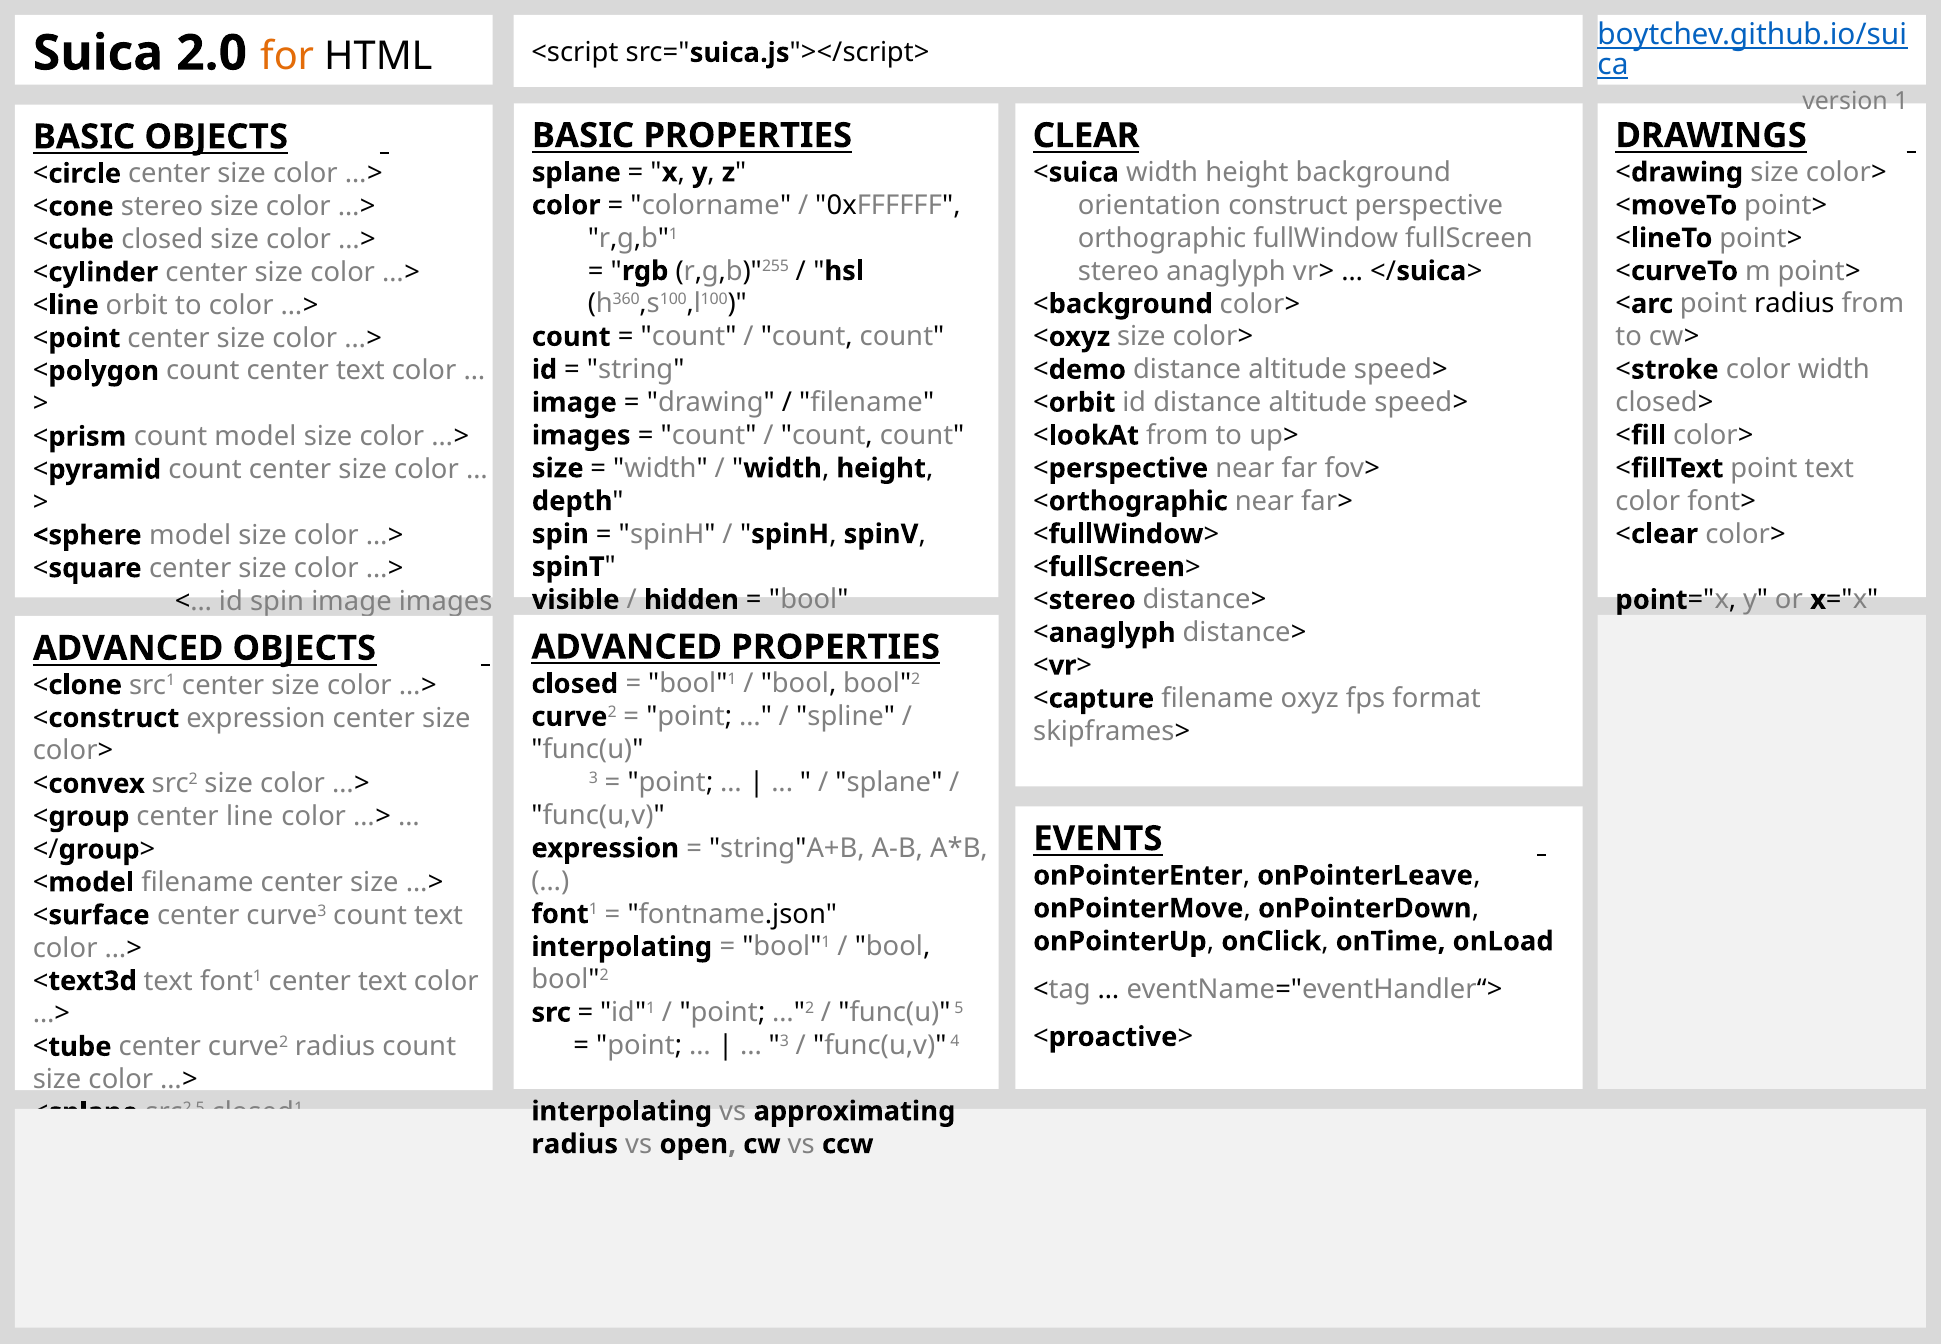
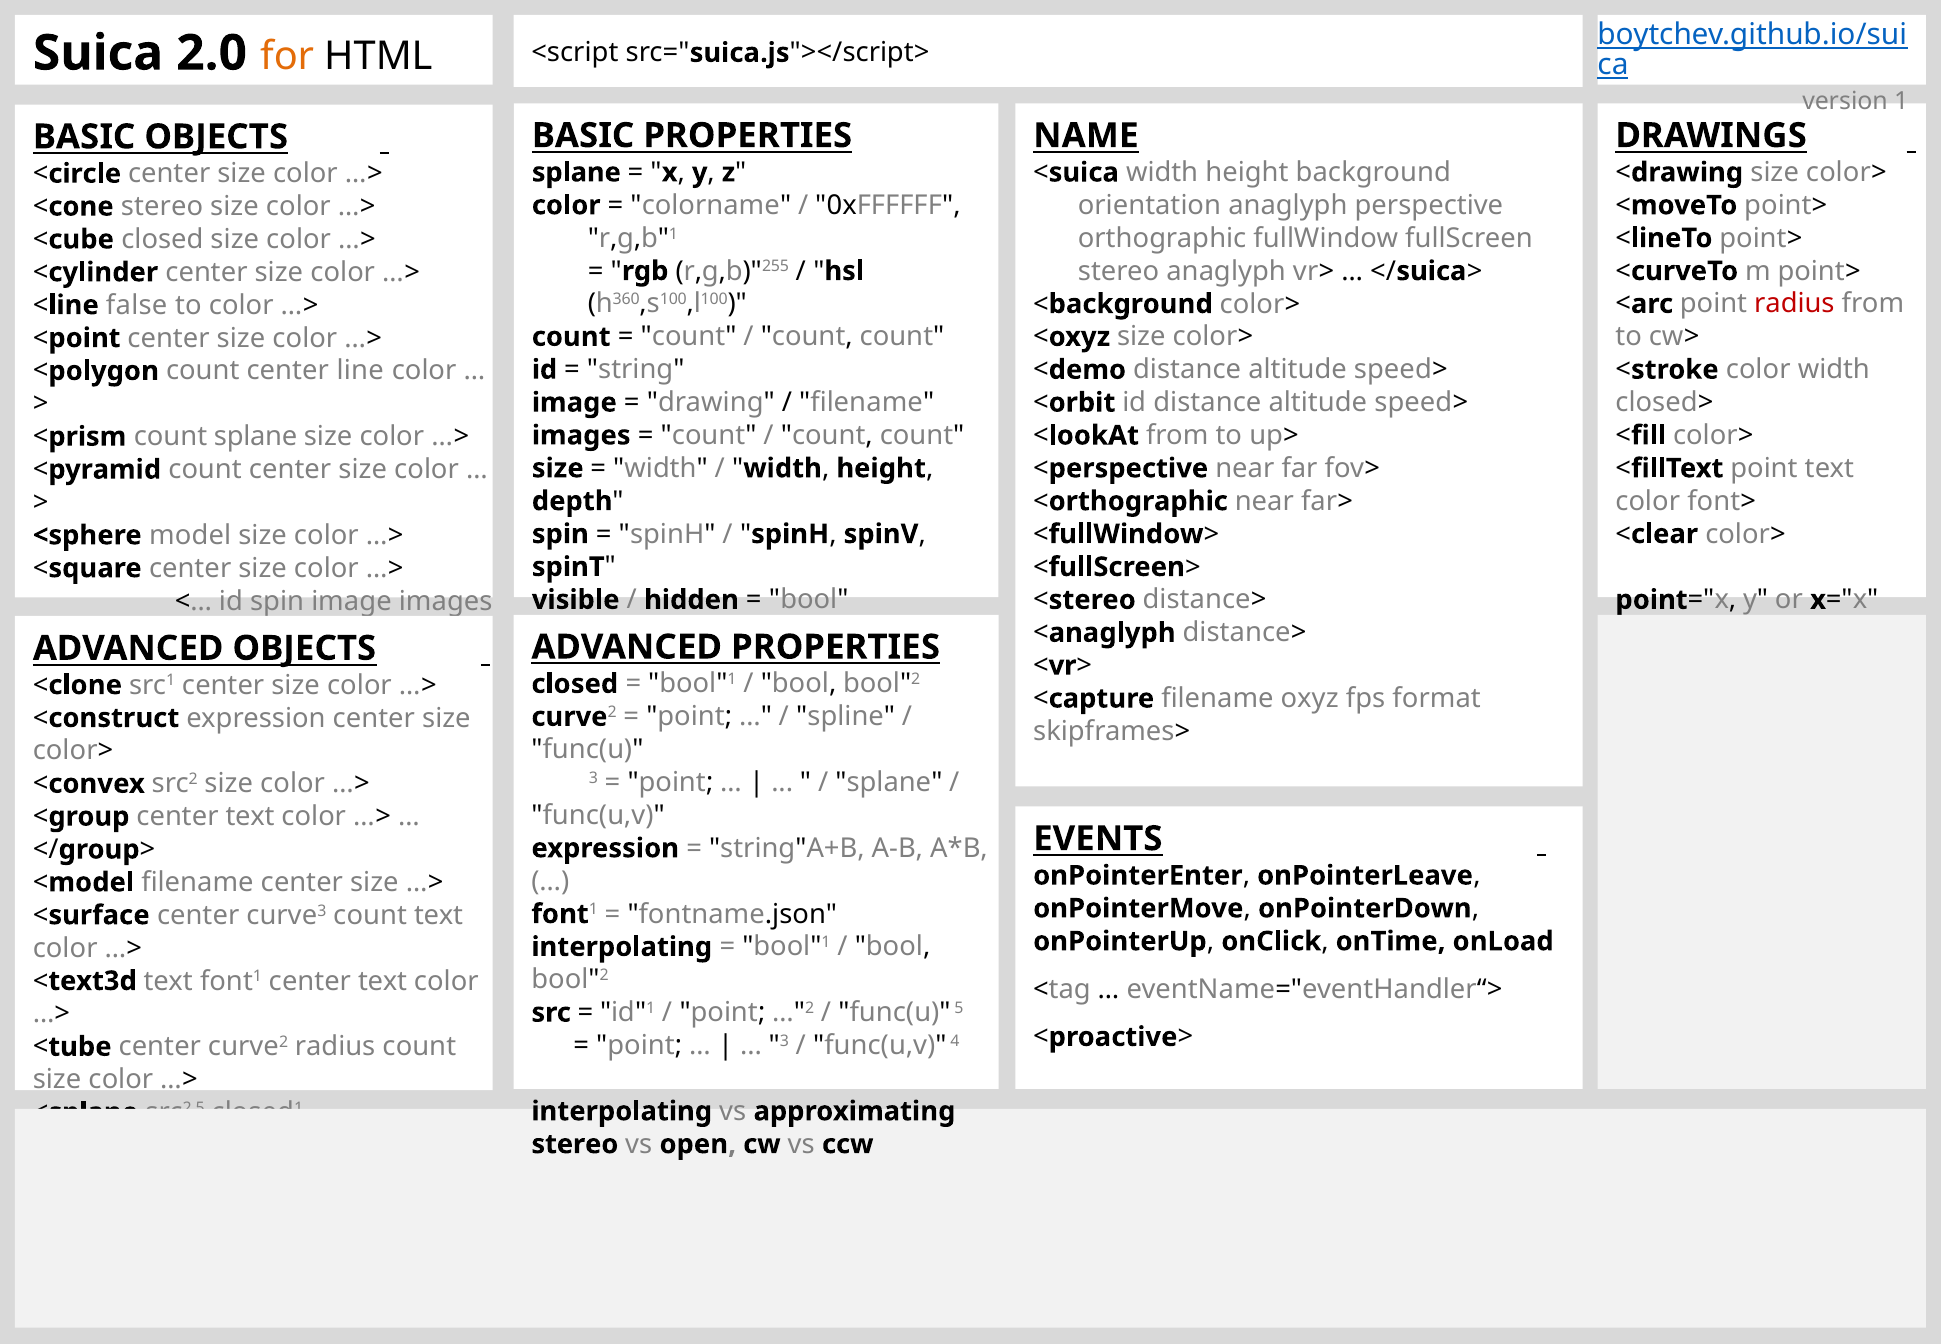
CLEAR: CLEAR -> NAME (1086, 136)
orientation construct: construct -> anaglyph (1288, 205)
radius colour: black -> red (1794, 304)
orbit: orbit -> false (137, 305)
count center text: text -> line (360, 371)
count model: model -> splane (256, 437)
<group center line: line -> text (250, 816)
radius: radius -> stereo (575, 1144)
